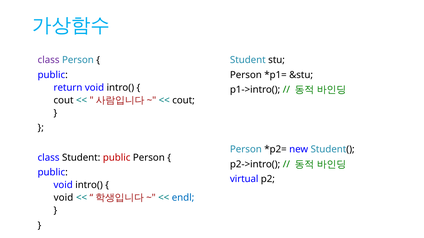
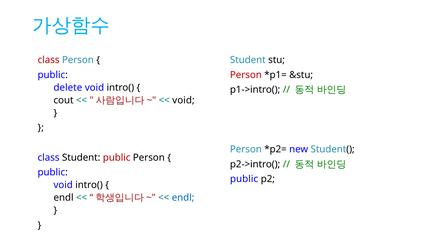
class colour: purple -> red (49, 60)
Person colour: black -> red (246, 75)
return: return -> delete (68, 88)
cout: cout -> void (183, 100)
virtual: virtual -> public (244, 179)
void: void -> endl (64, 198)
